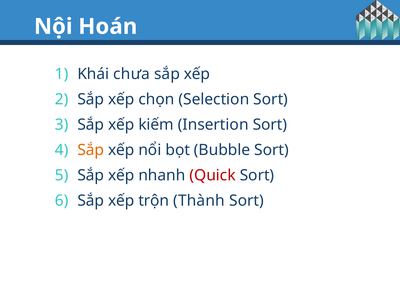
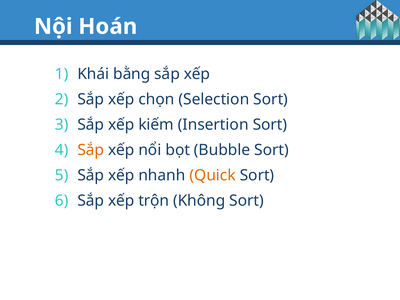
chưa: chưa -> bằng (132, 74)
Quick colour: red -> orange (213, 175)
Thành: Thành -> Không (199, 201)
